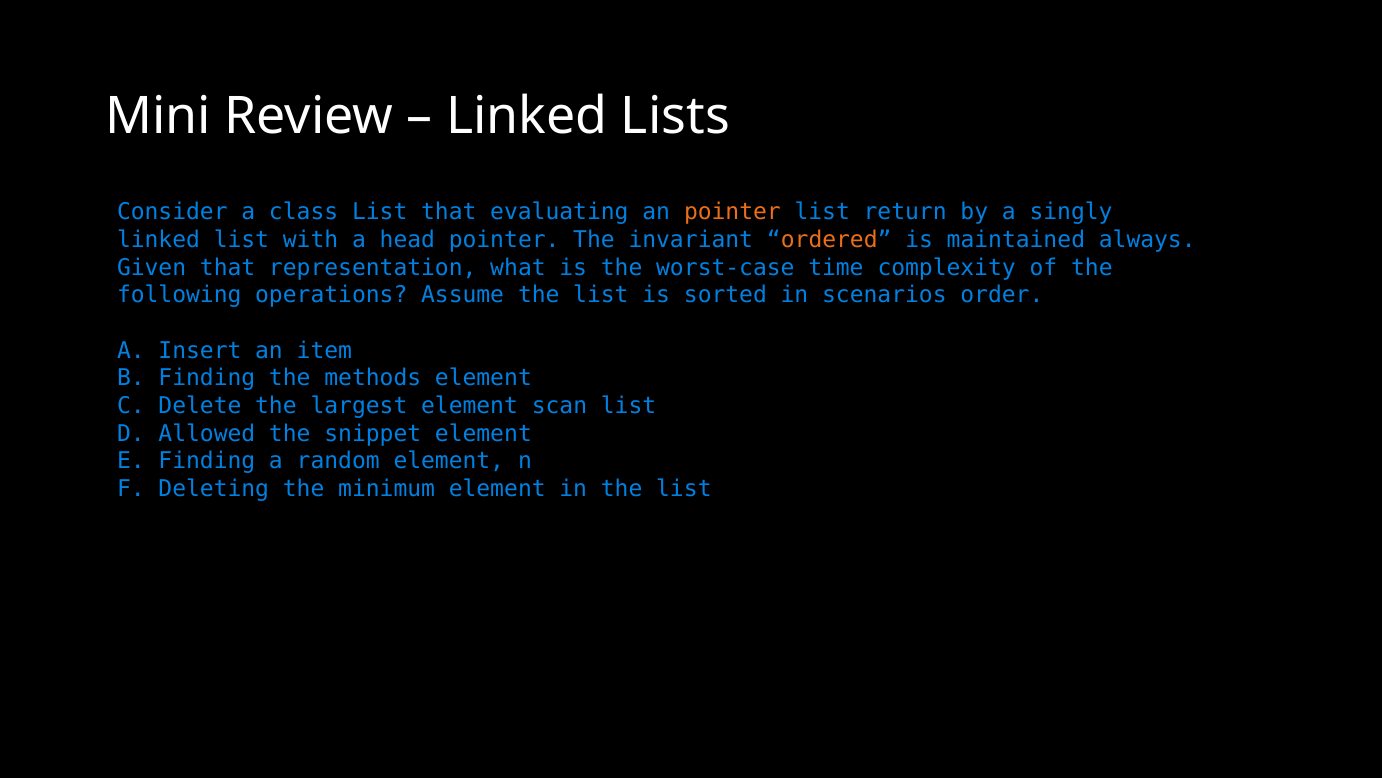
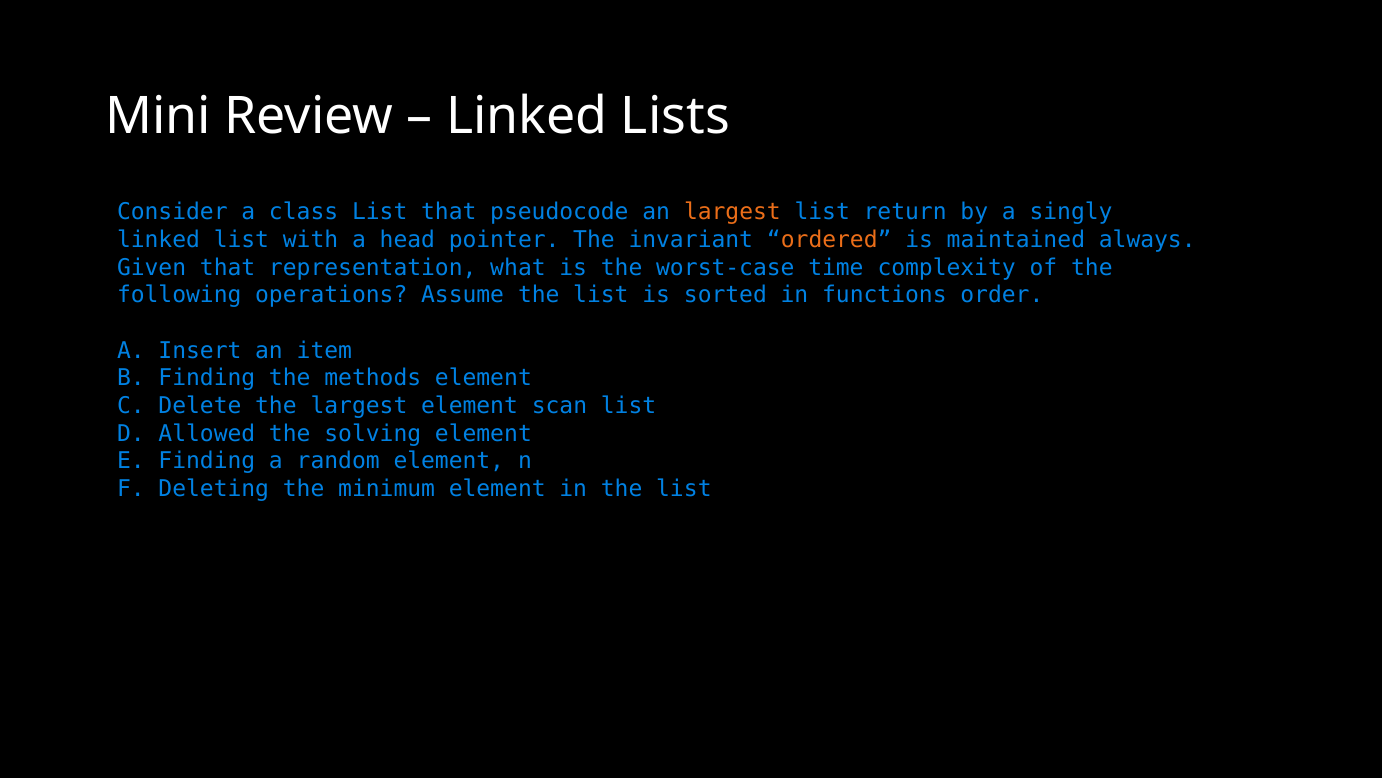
evaluating: evaluating -> pseudocode (559, 212)
an pointer: pointer -> largest (732, 212)
scenarios: scenarios -> functions (884, 295)
snippet: snippet -> solving (373, 433)
